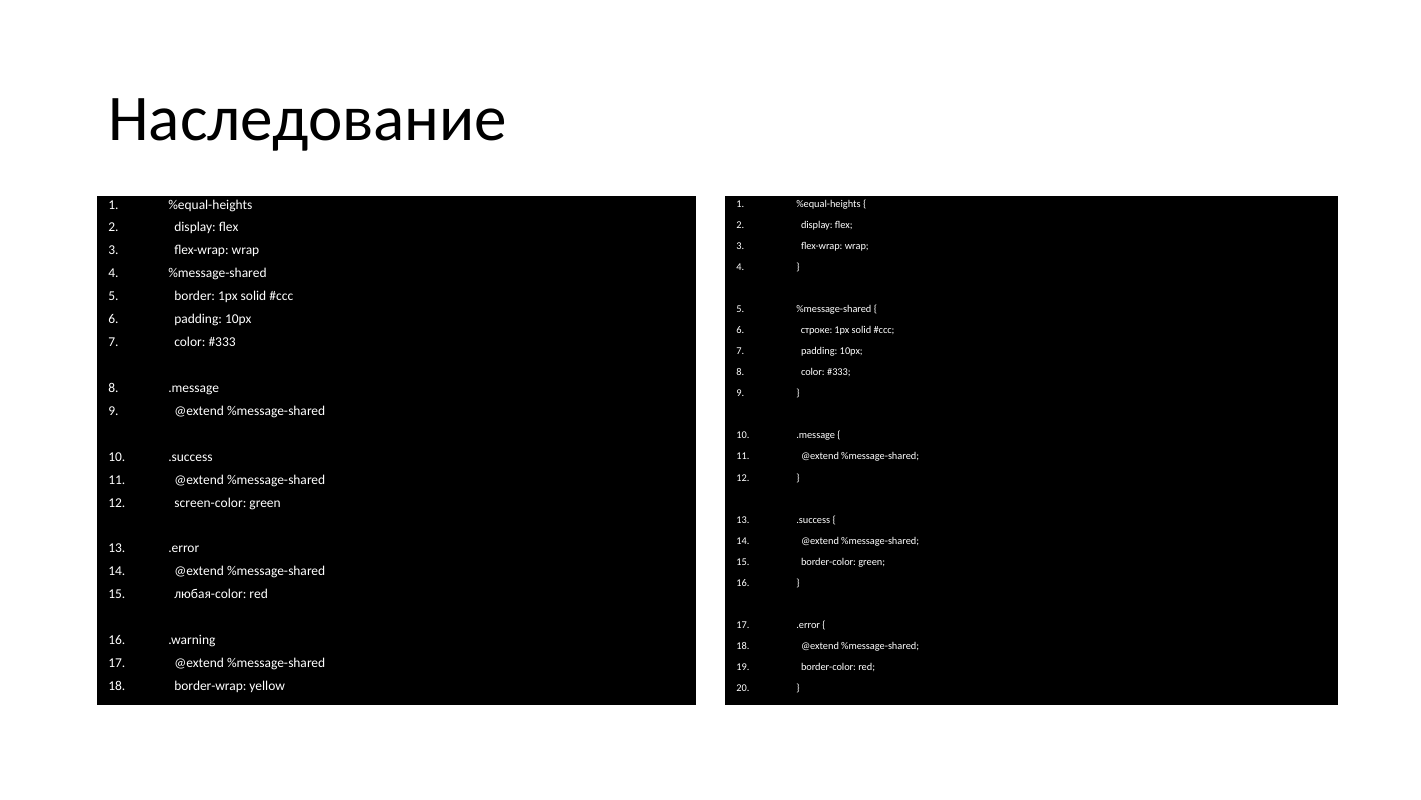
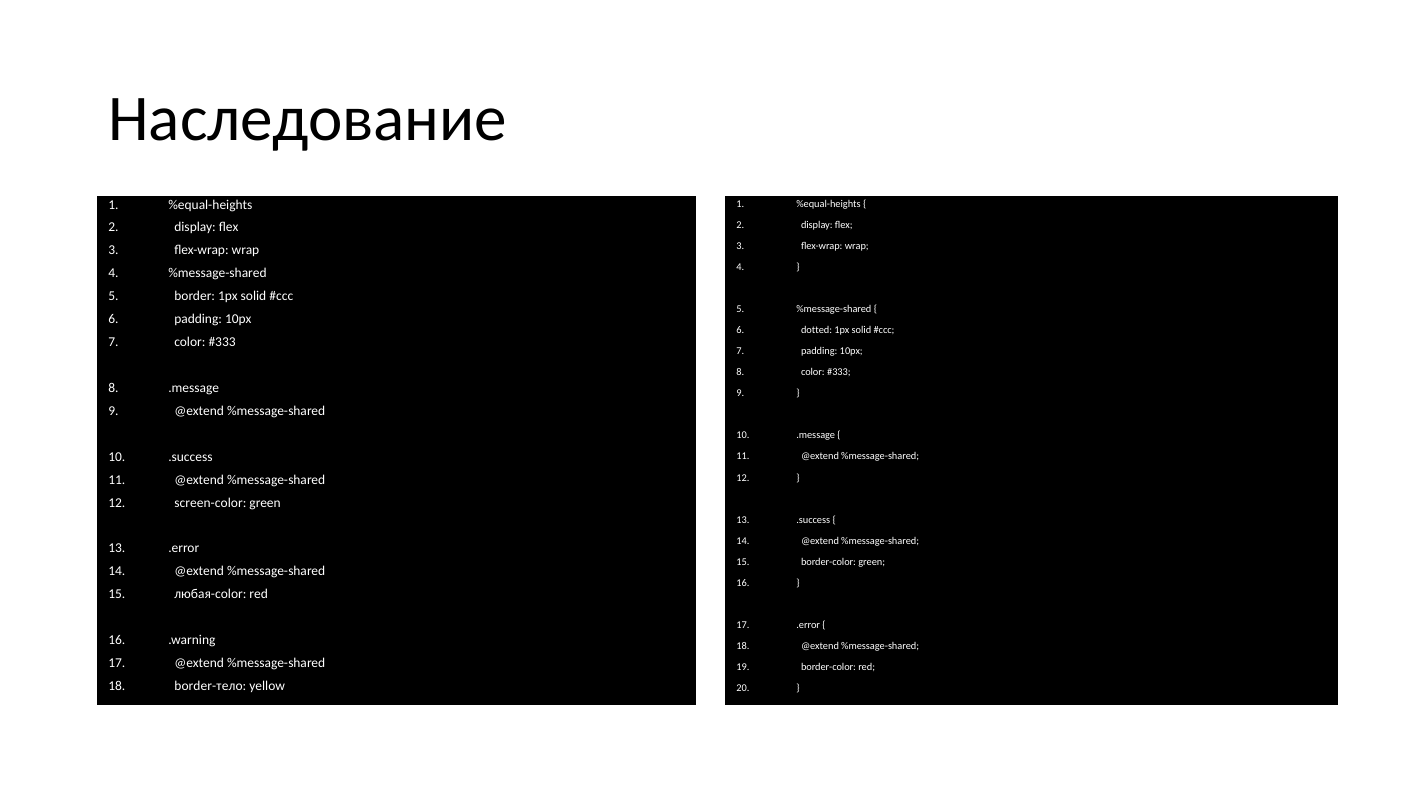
строке: строке -> dotted (817, 330)
border-wrap: border-wrap -> border-тело (210, 685)
